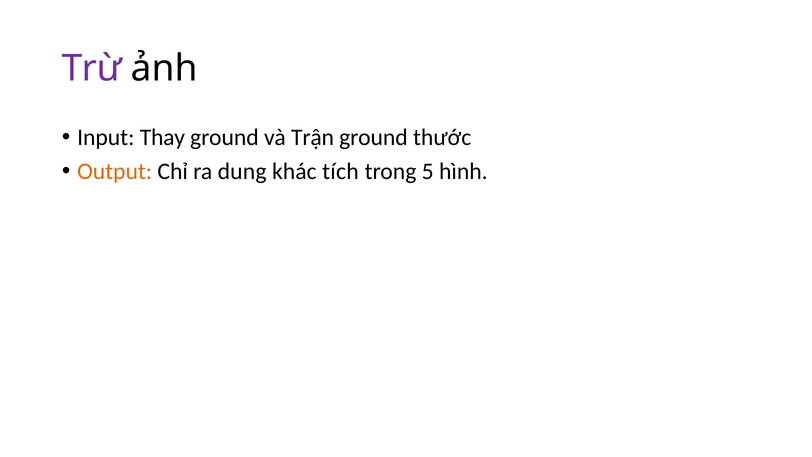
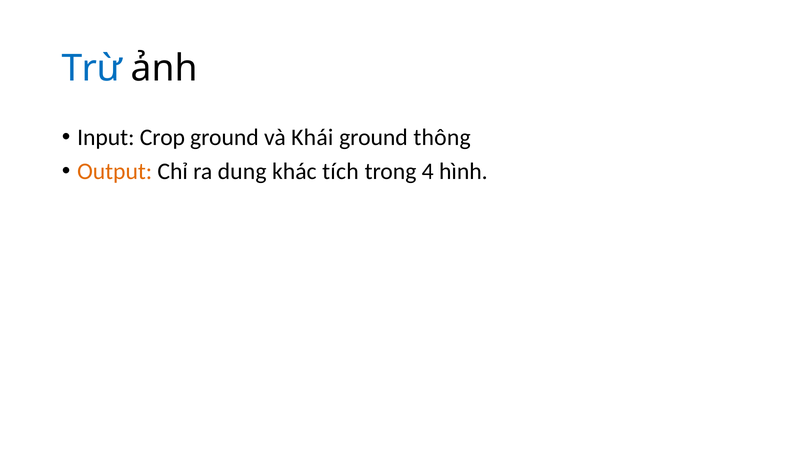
Trừ colour: purple -> blue (92, 68)
Thay: Thay -> Crop (162, 137)
Trận: Trận -> Khái (312, 137)
thước: thước -> thông (442, 137)
5: 5 -> 4 (428, 171)
